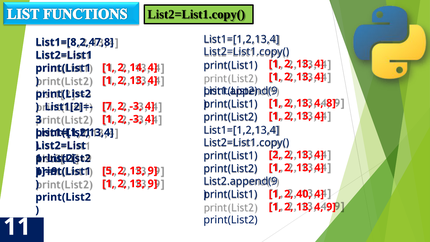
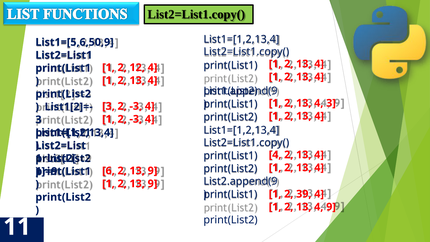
List1=[8,2,47,8: List1=[8,2,47,8 -> List1=[5,6,50,9 (75, 42)
14: 14 -> 12 (137, 67)
8: 8 -> 3 (331, 103)
7: 7 -> 3 (108, 106)
2: 2 -> 4 (275, 155)
5: 5 -> 6 (108, 171)
40: 40 -> 39 (304, 194)
